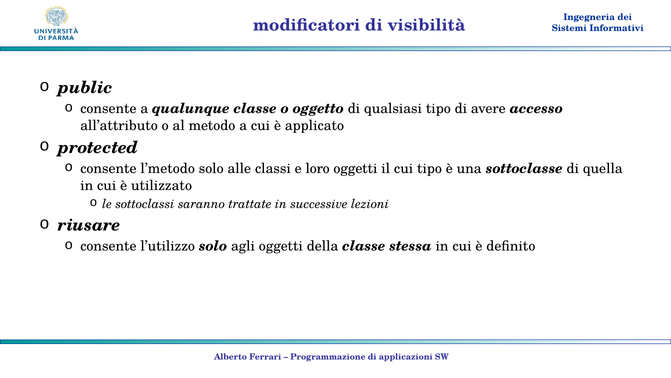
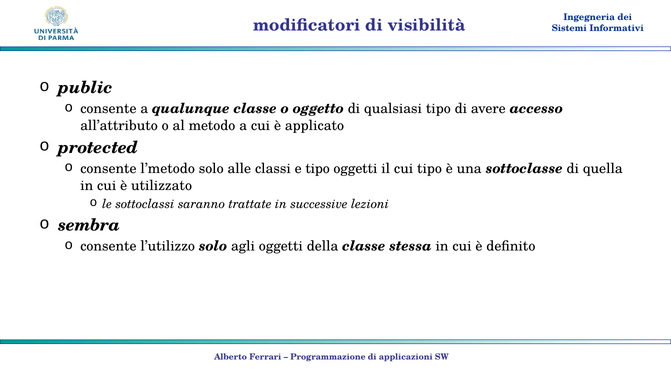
e loro: loro -> tipo (318, 168)
riusare: riusare -> sembra (89, 225)
